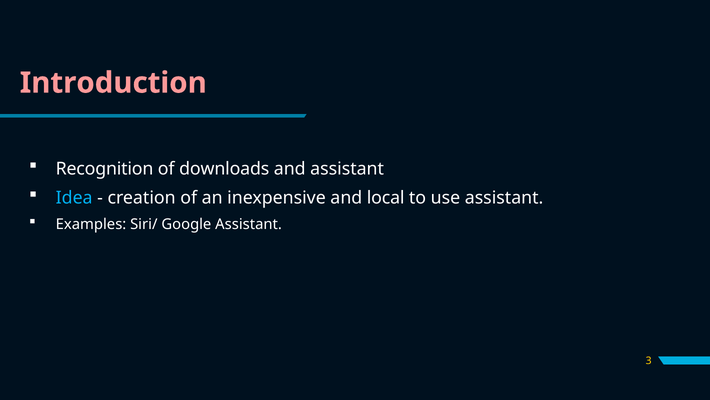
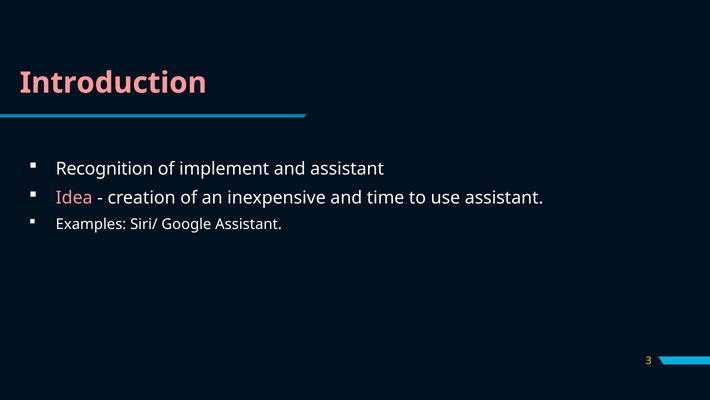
downloads: downloads -> implement (224, 169)
Idea colour: light blue -> pink (74, 197)
local: local -> time (386, 197)
